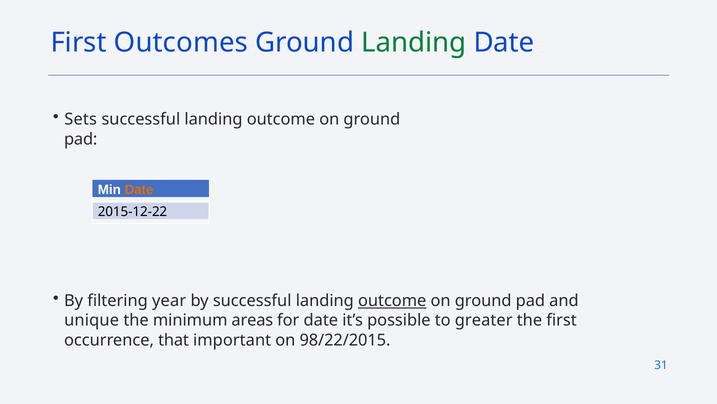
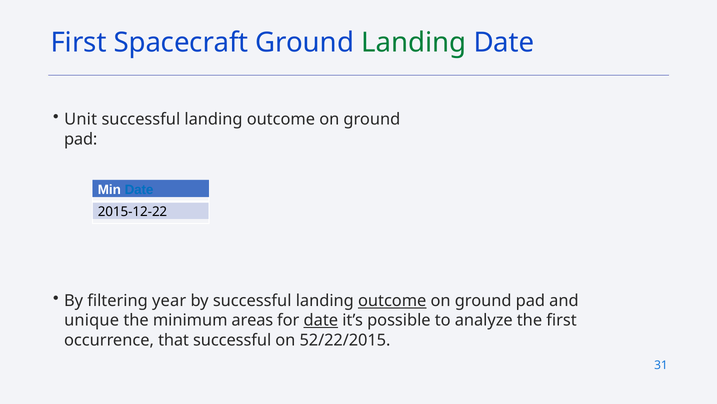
Outcomes: Outcomes -> Spacecraft (181, 43)
Sets: Sets -> Unit (81, 119)
Date colour: orange -> blue (139, 190)
date underline: none -> present (321, 320)
greater: greater -> analyze (484, 320)
that important: important -> successful (232, 340)
98/22/2015: 98/22/2015 -> 52/22/2015 (345, 340)
